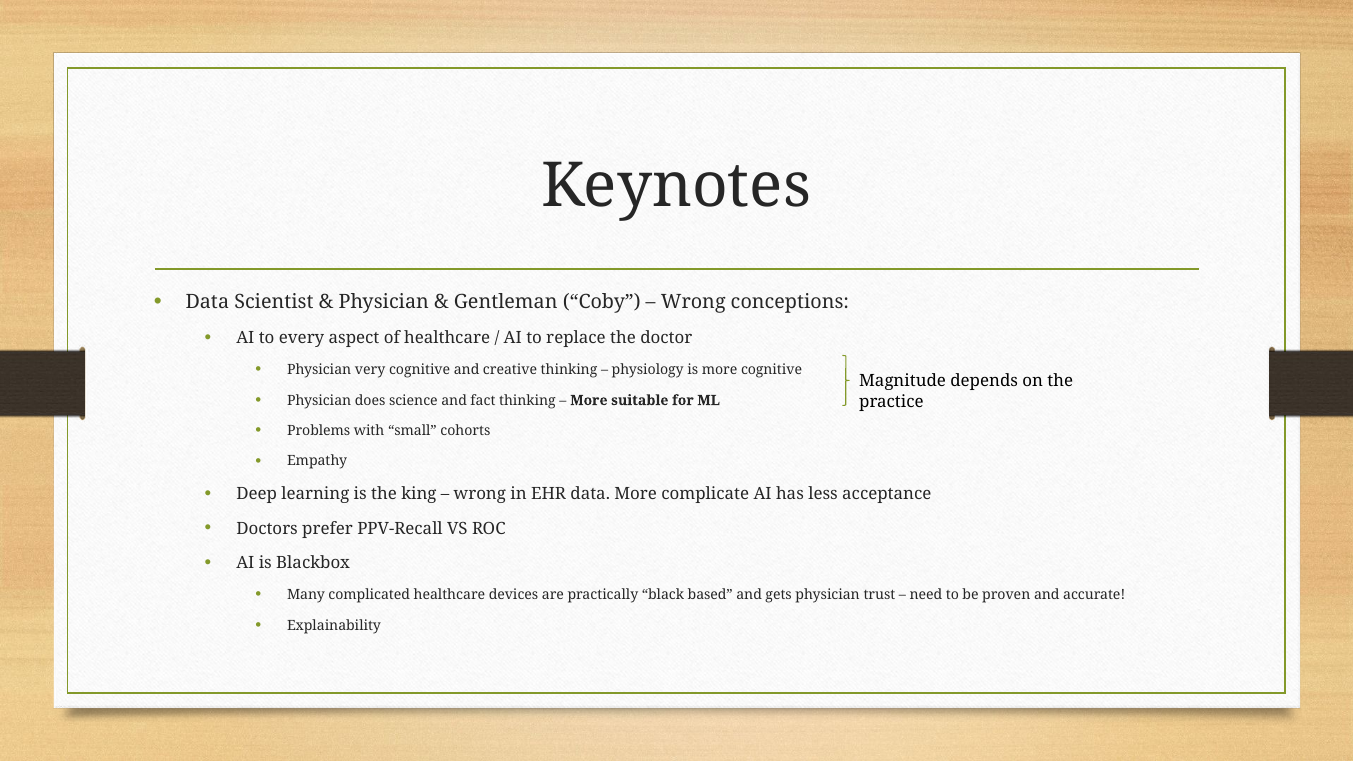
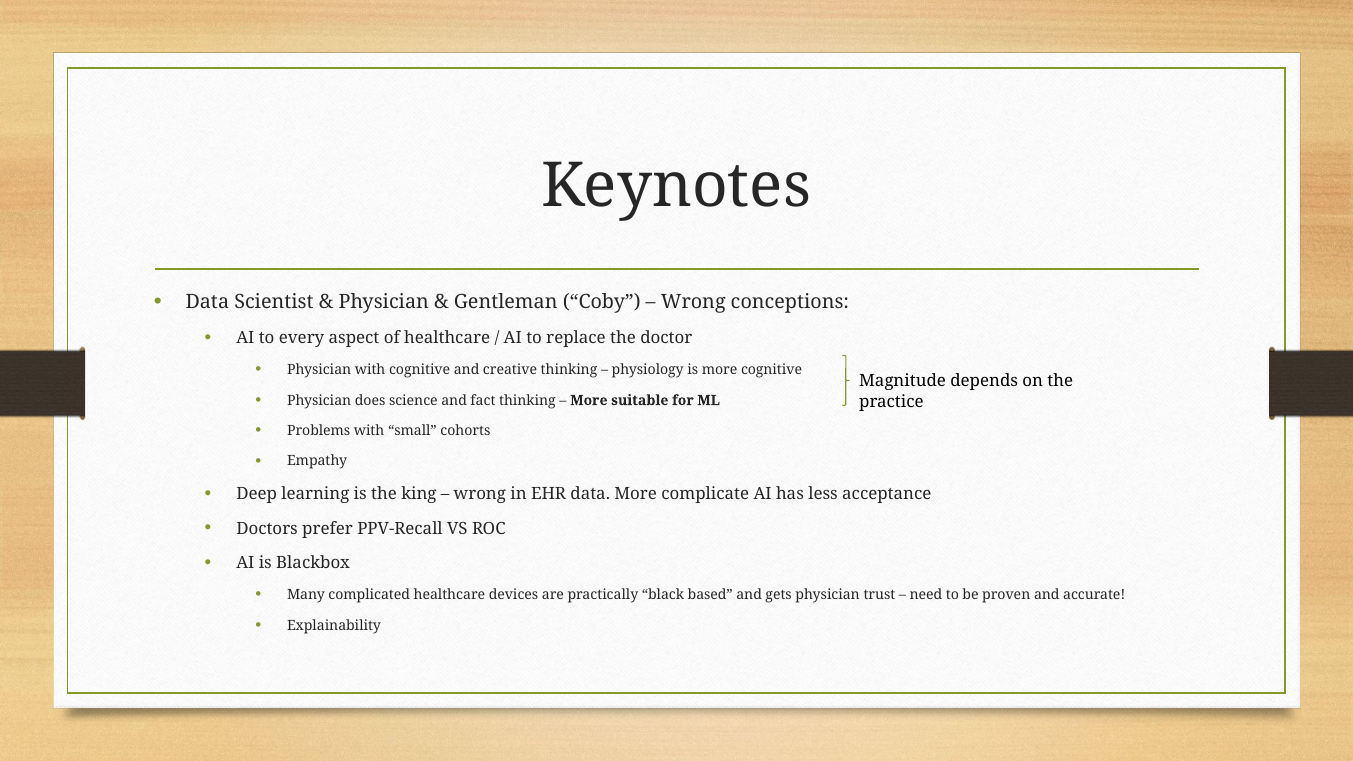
Physician very: very -> with (370, 370)
